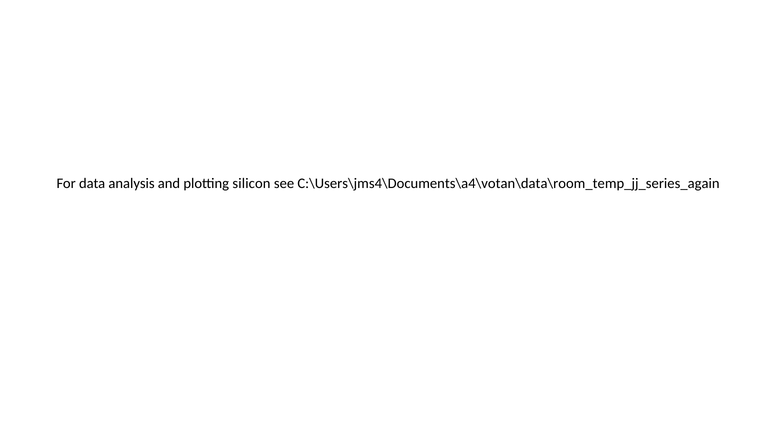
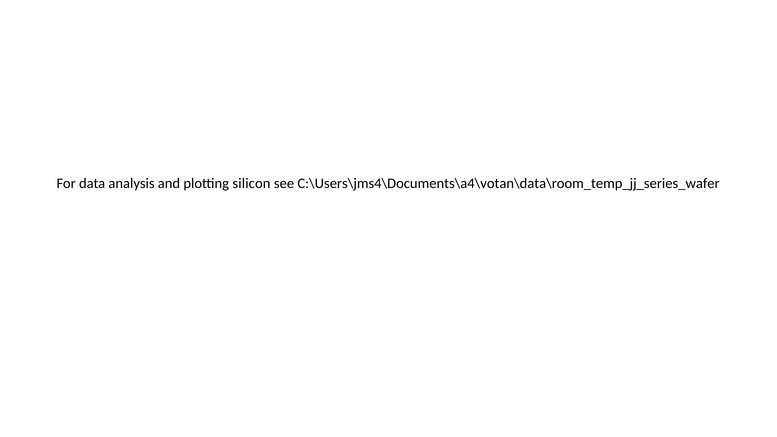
C:\Users\jms4\Documents\a4\votan\data\room_temp_jj_series_again: C:\Users\jms4\Documents\a4\votan\data\room_temp_jj_series_again -> C:\Users\jms4\Documents\a4\votan\data\room_temp_jj_series_wafer (509, 184)
